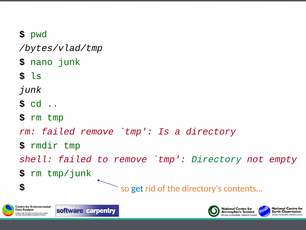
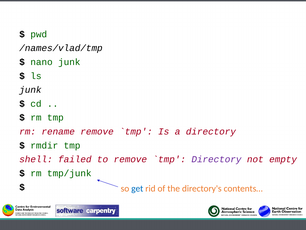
/bytes/vlad/tmp: /bytes/vlad/tmp -> /names/vlad/tmp (61, 48)
rm failed: failed -> rename (58, 131)
Directory colour: green -> purple (216, 159)
